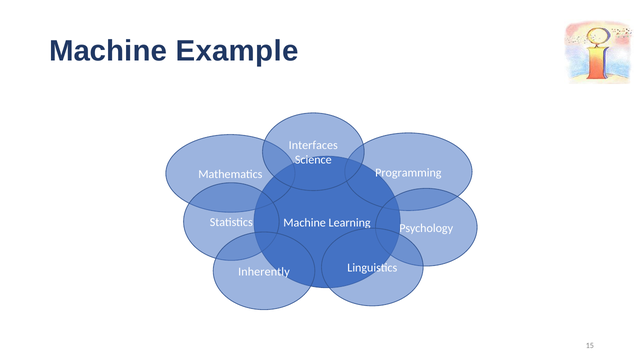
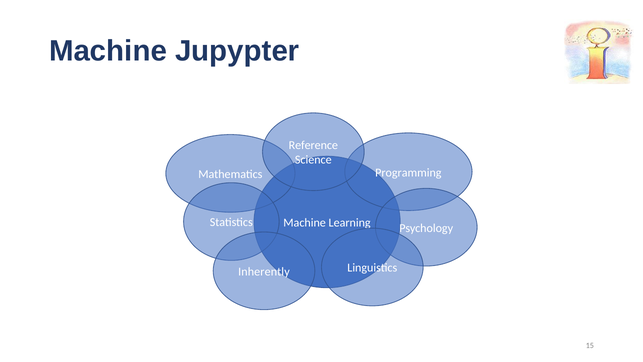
Example: Example -> Jupypter (237, 51)
Interfaces: Interfaces -> Reference (313, 145)
